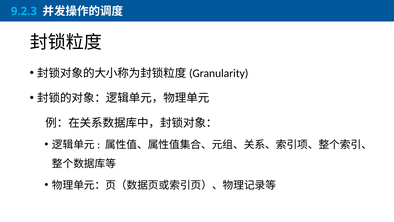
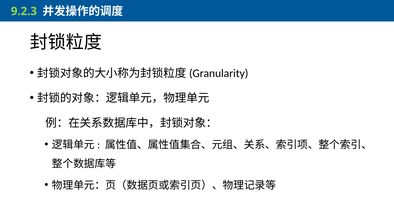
9.2.3 colour: light blue -> light green (24, 11)
